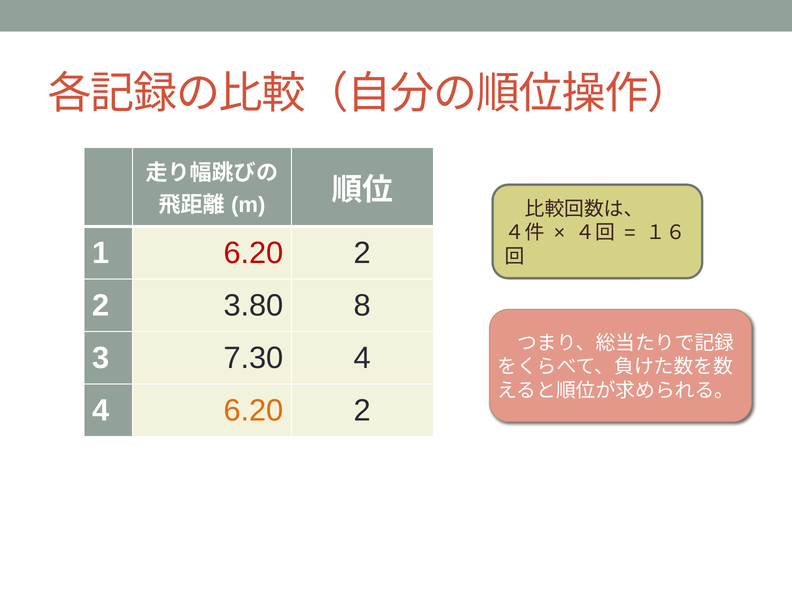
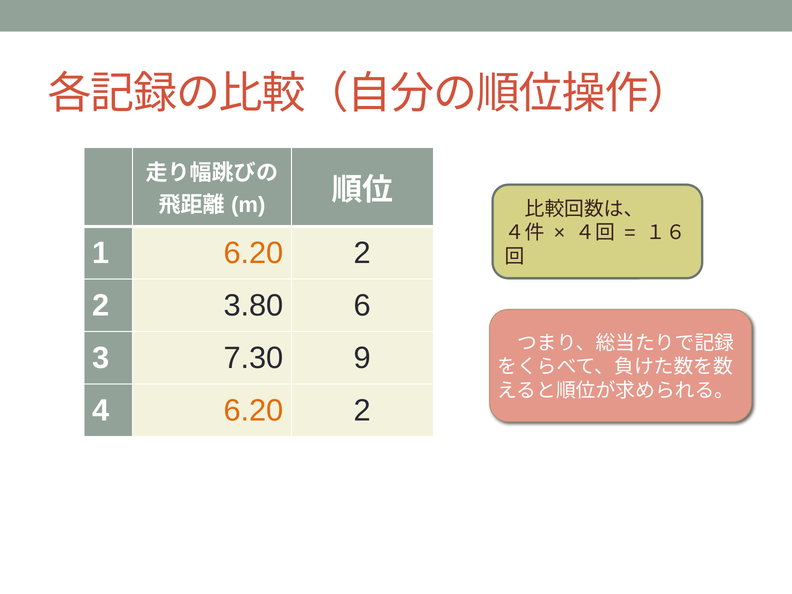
6.20 colour: red -> orange (254, 253)
8: 8 -> 6 (362, 306)
7.30 4: 4 -> 9 (362, 358)
